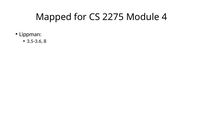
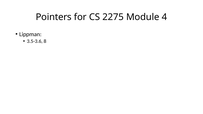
Mapped: Mapped -> Pointers (54, 17)
